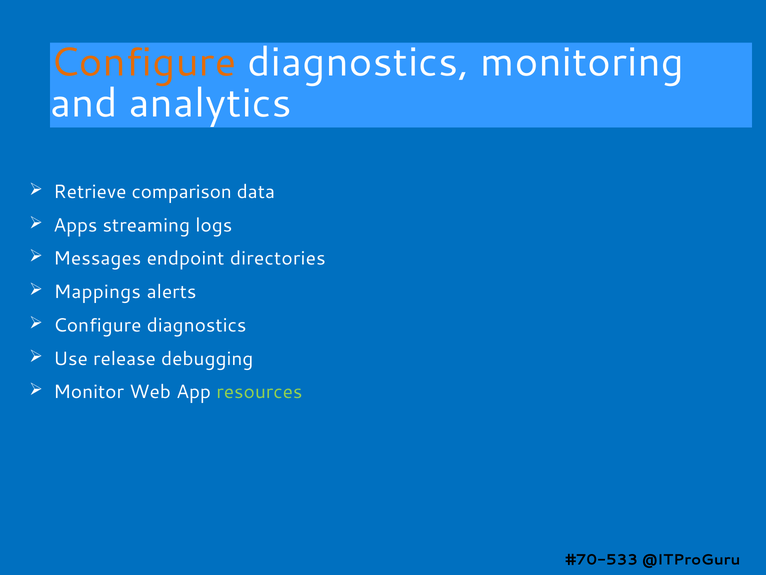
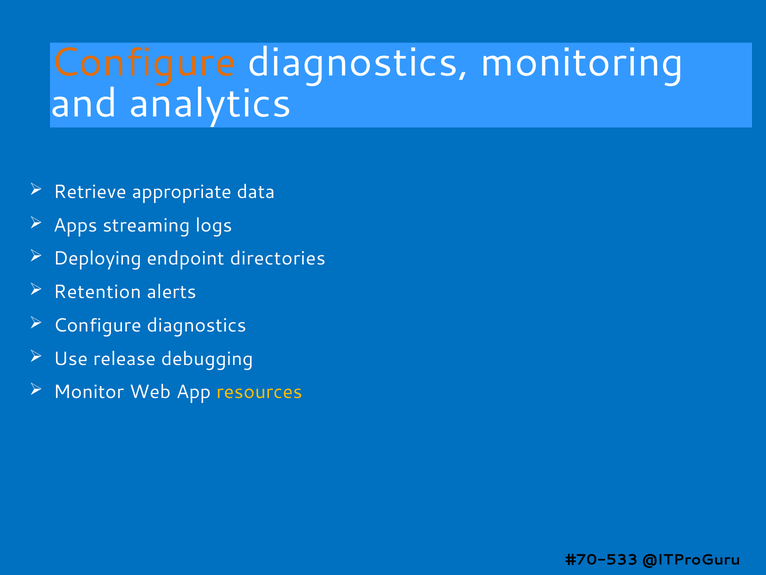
comparison: comparison -> appropriate (182, 192)
Messages: Messages -> Deploying (97, 258)
Mappings: Mappings -> Retention (97, 292)
resources colour: light green -> yellow (259, 392)
